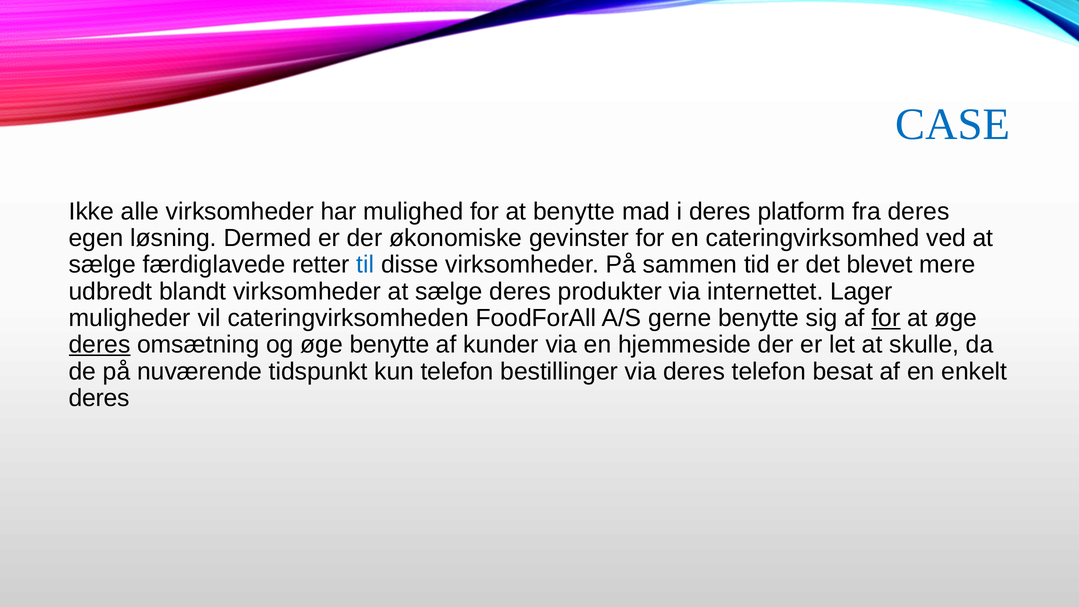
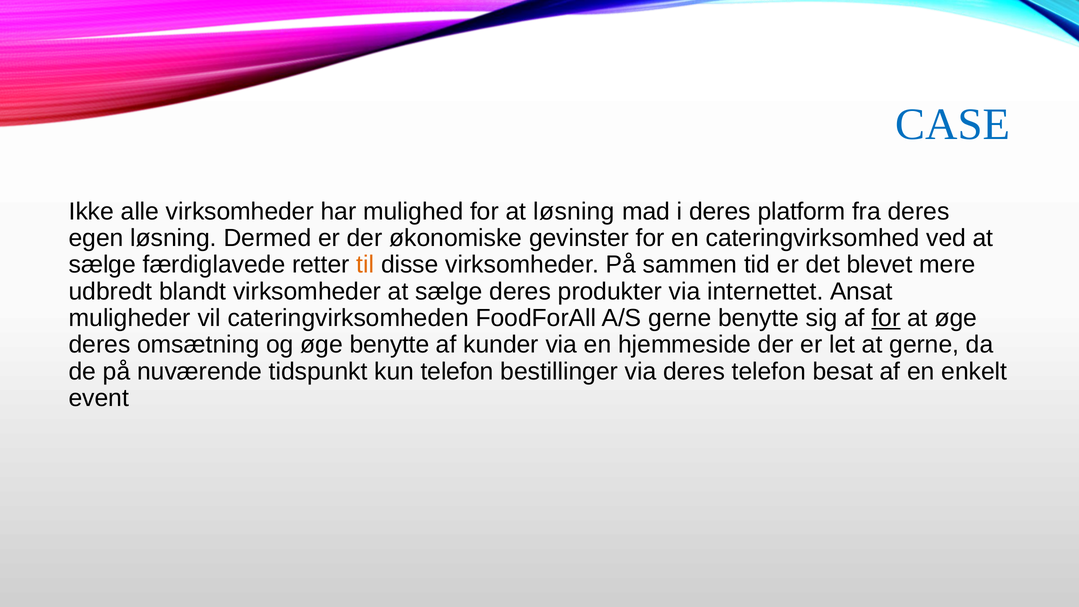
at benytte: benytte -> løsning (574, 211)
til colour: blue -> orange (365, 265)
Lager: Lager -> Ansat (861, 291)
deres underline: present -> none (100, 345)
at skulle: skulle -> gerne (924, 345)
deres: deres -> event (99, 398)
